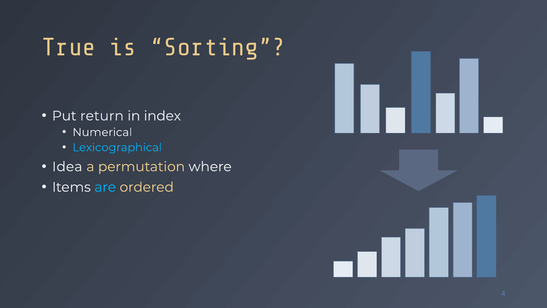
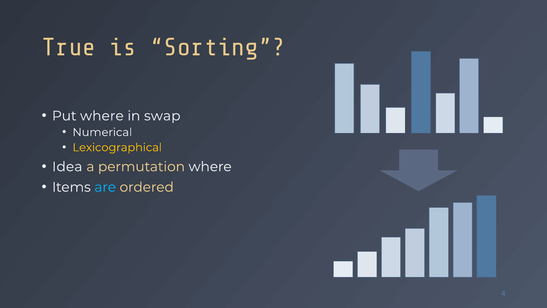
Put return: return -> where (102, 116)
index: index -> swap (162, 116)
Lexicographical colour: light blue -> yellow (117, 147)
